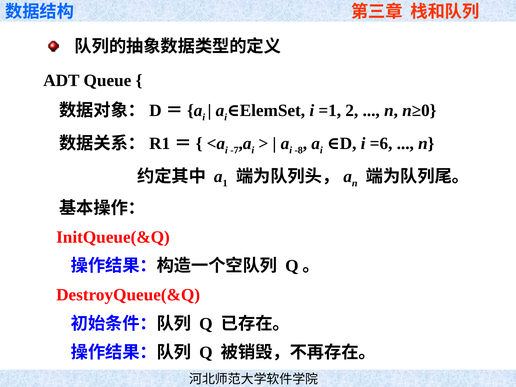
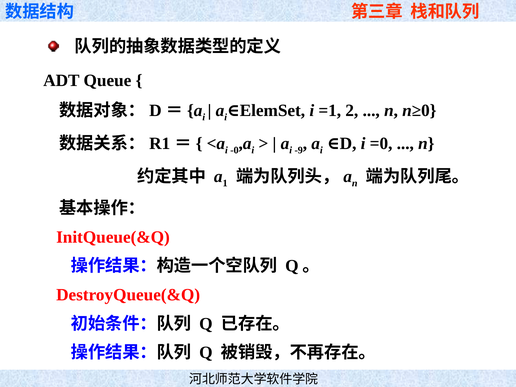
-7: -7 -> -0 (234, 150)
-8: -8 -> -9 (299, 150)
=6: =6 -> =0 (381, 144)
